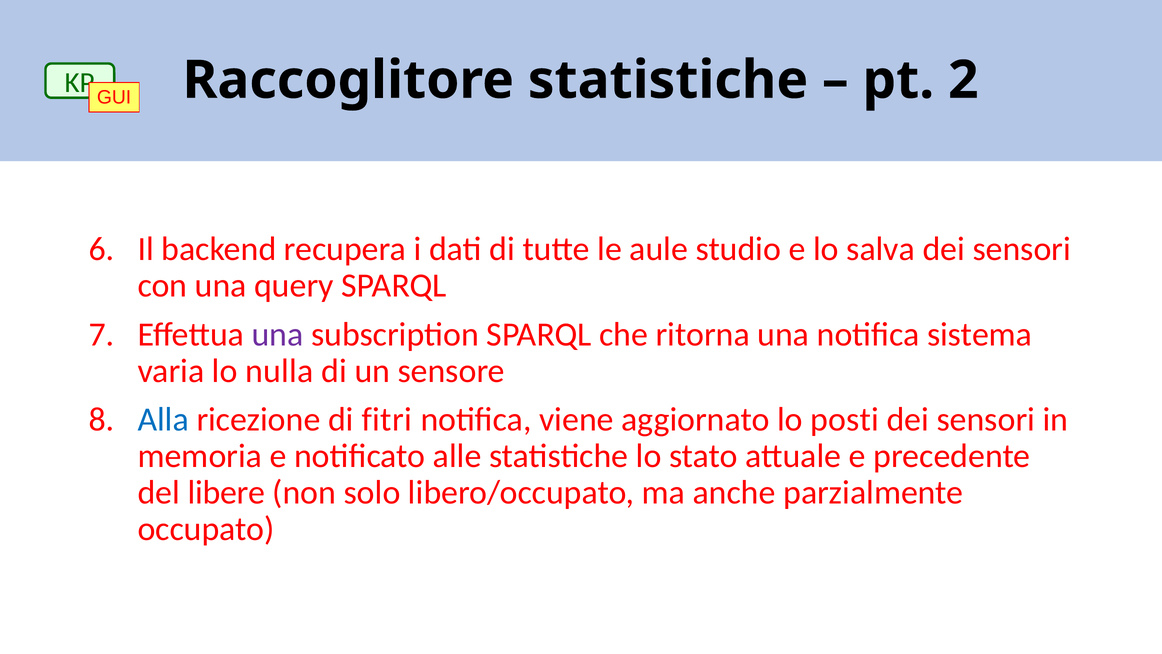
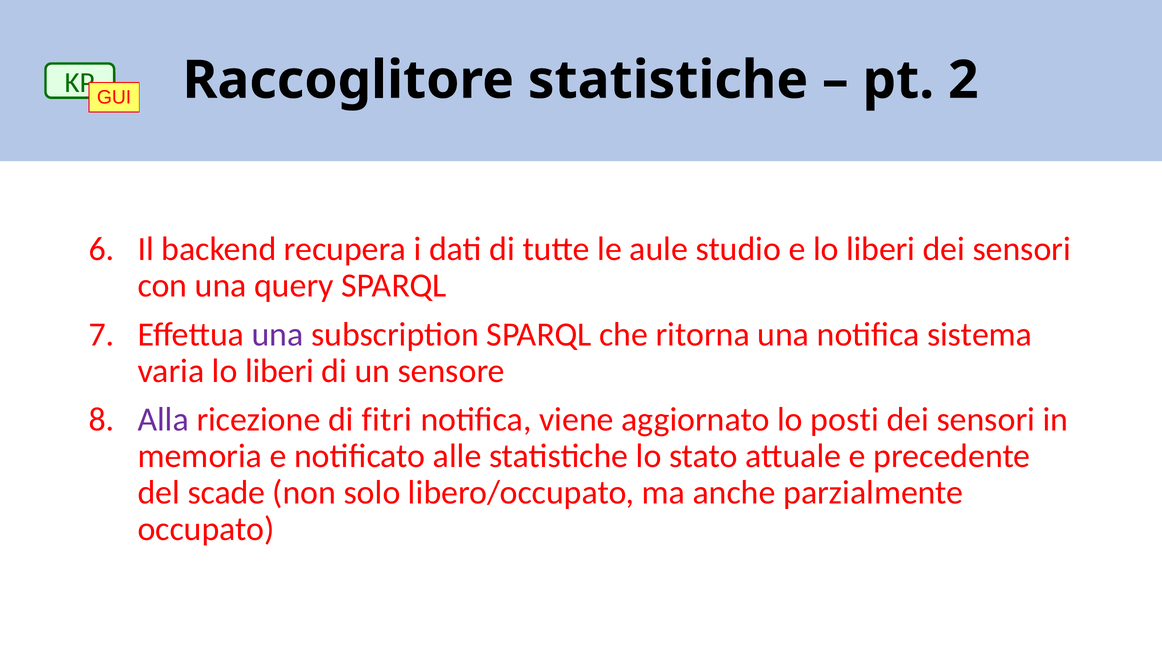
e lo salva: salva -> liberi (881, 249)
varia lo nulla: nulla -> liberi (280, 371)
Alla colour: blue -> purple (163, 419)
libere: libere -> scade (226, 492)
